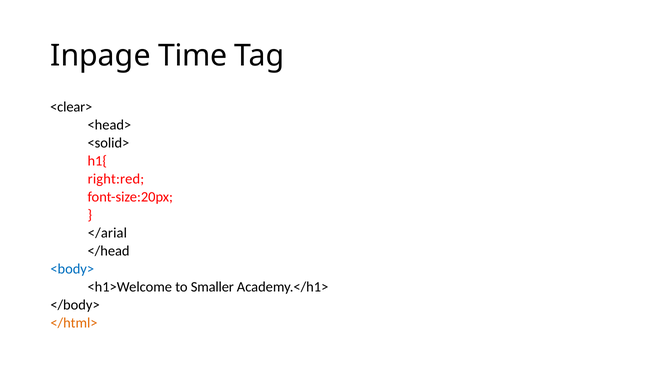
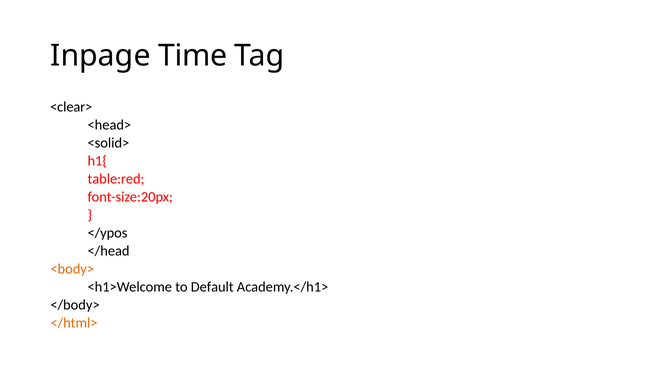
right:red: right:red -> table:red (116, 179)
</arial: </arial -> </ypos (107, 233)
<body> colour: blue -> orange (72, 269)
Smaller: Smaller -> Default (212, 287)
